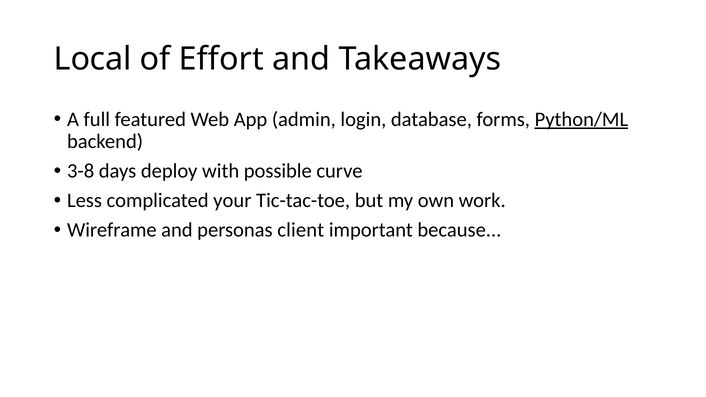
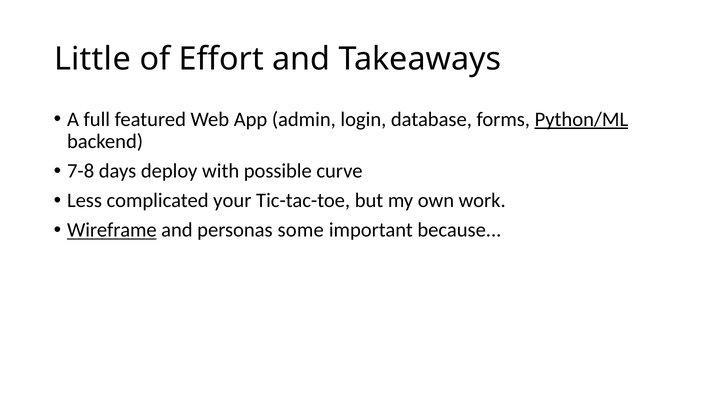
Local: Local -> Little (92, 59)
3-8: 3-8 -> 7-8 (81, 171)
Wireframe underline: none -> present (112, 230)
client: client -> some (301, 230)
